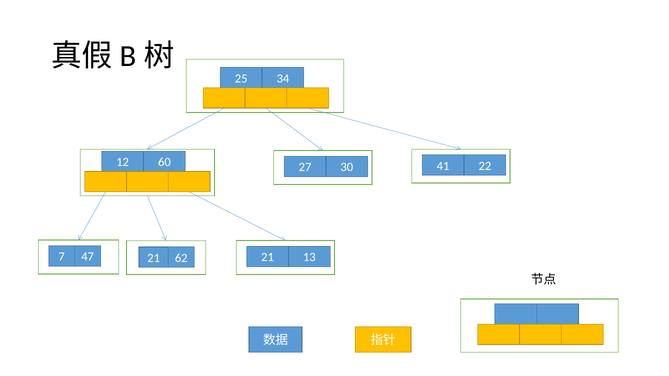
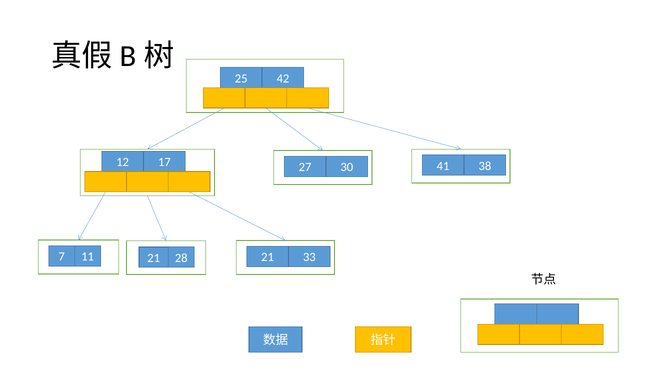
34: 34 -> 42 (283, 78)
60: 60 -> 17 (164, 162)
22: 22 -> 38 (485, 166)
47: 47 -> 11 (88, 257)
13: 13 -> 33 (309, 258)
62: 62 -> 28 (181, 258)
